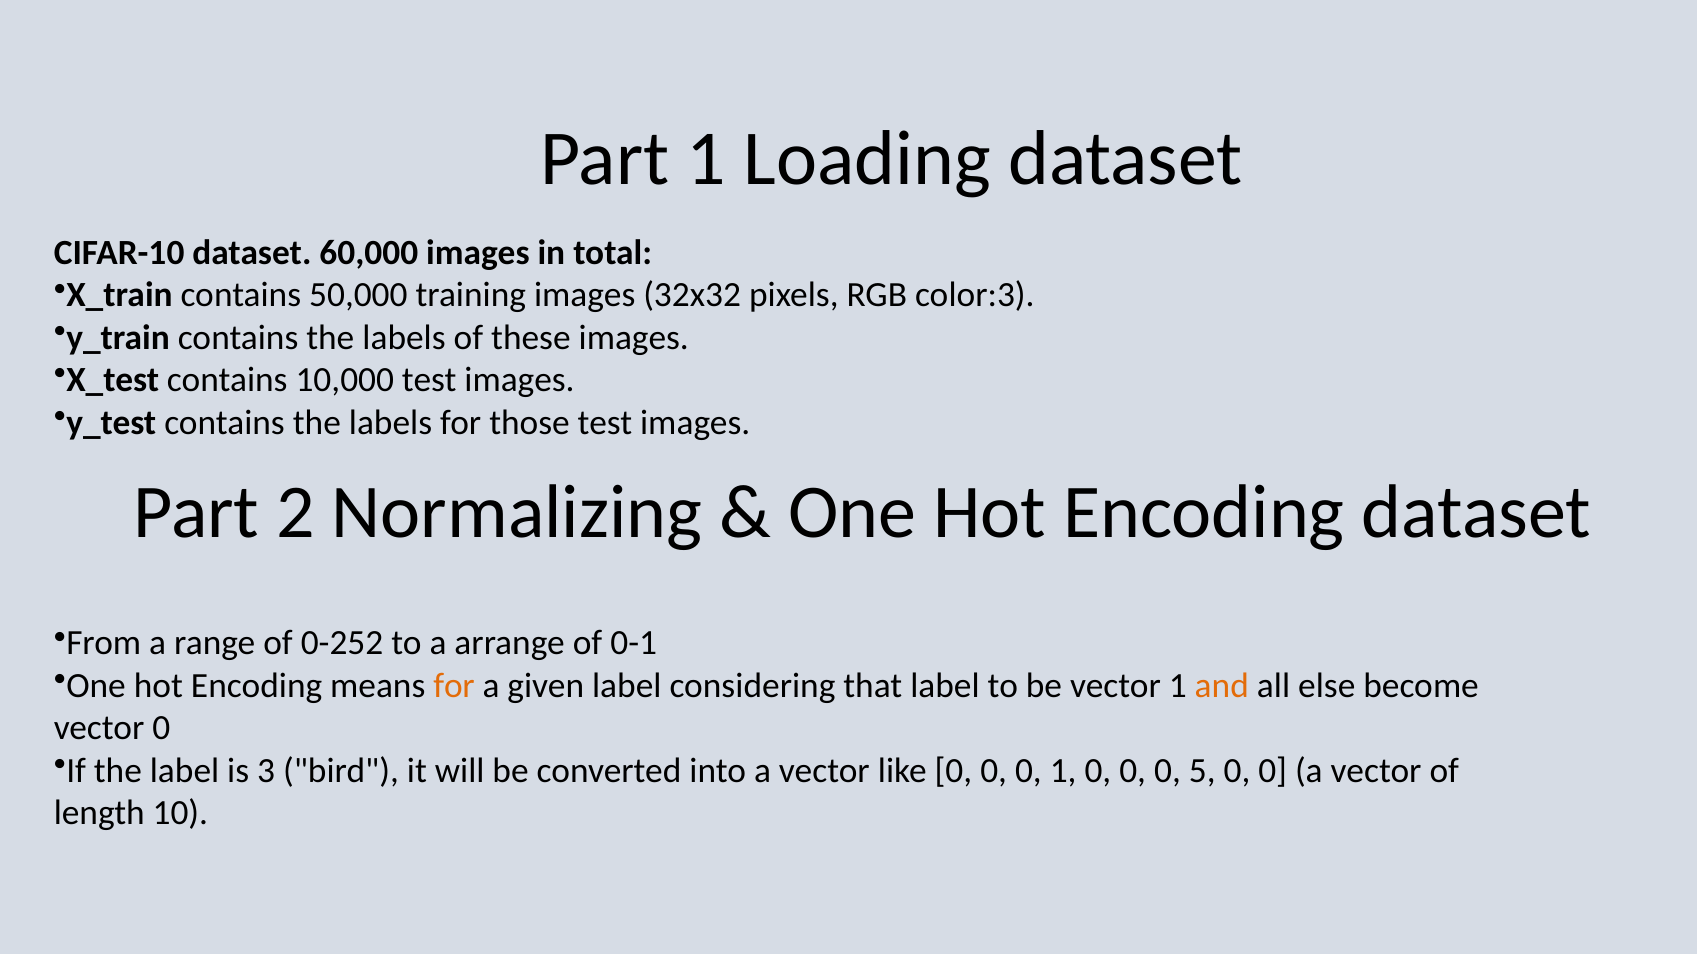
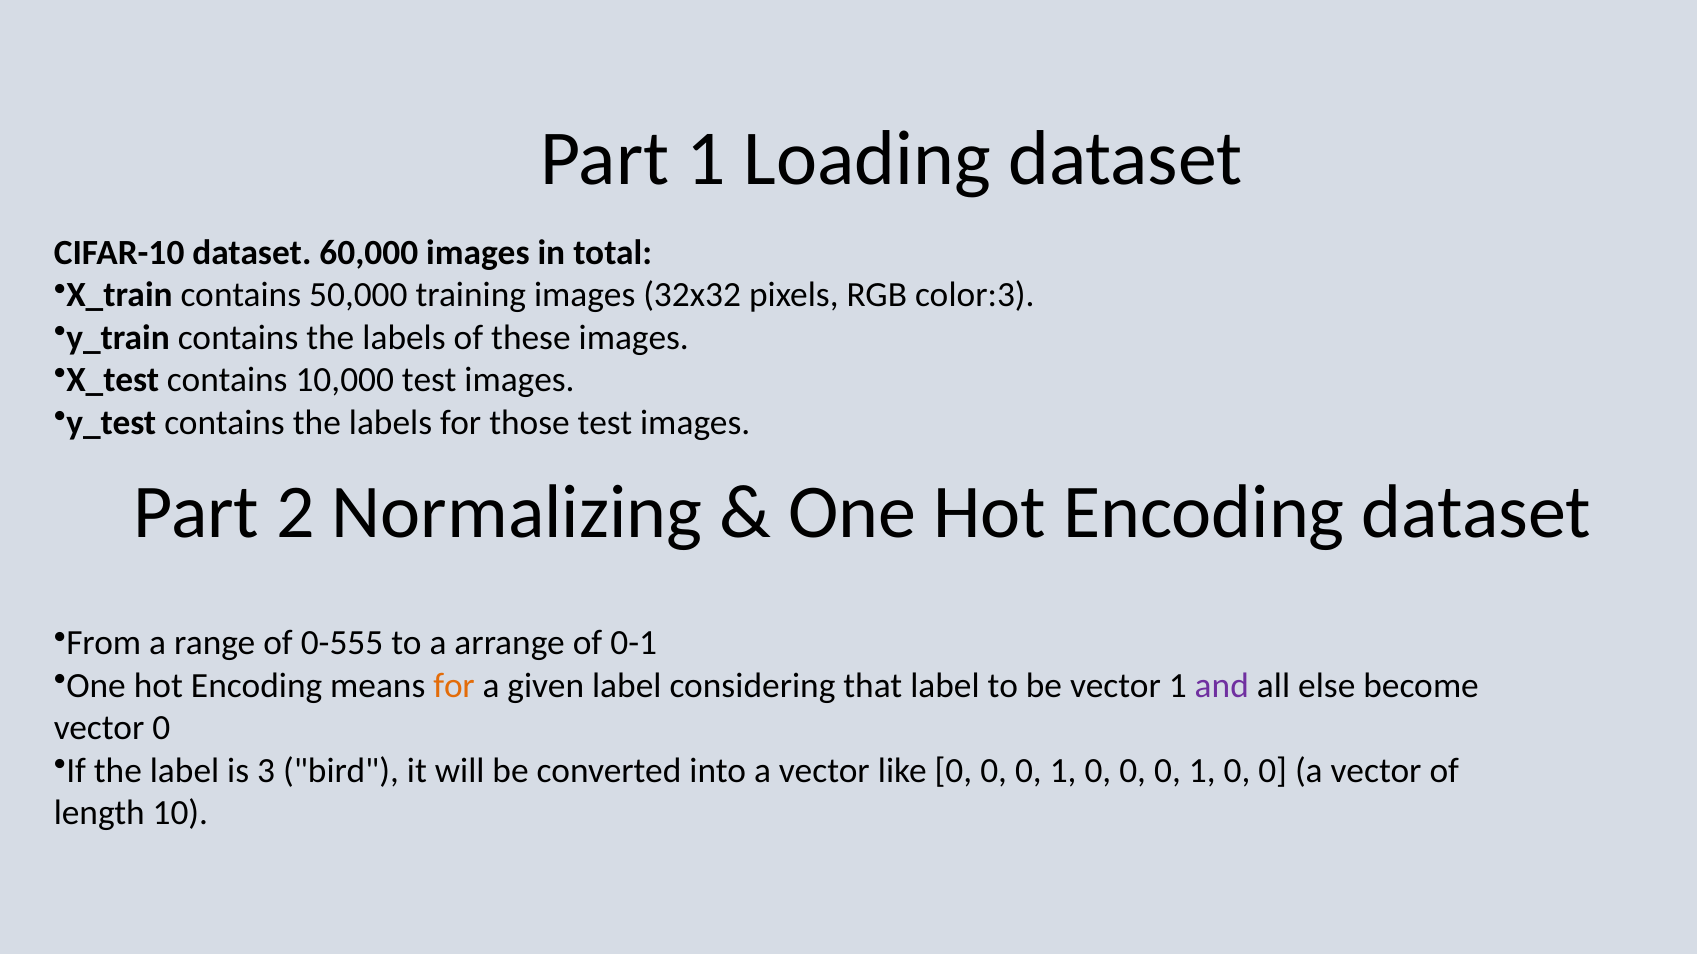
0-252: 0-252 -> 0-555 (342, 644)
and colour: orange -> purple (1222, 686)
5: 5 -> 1 (1202, 771)
